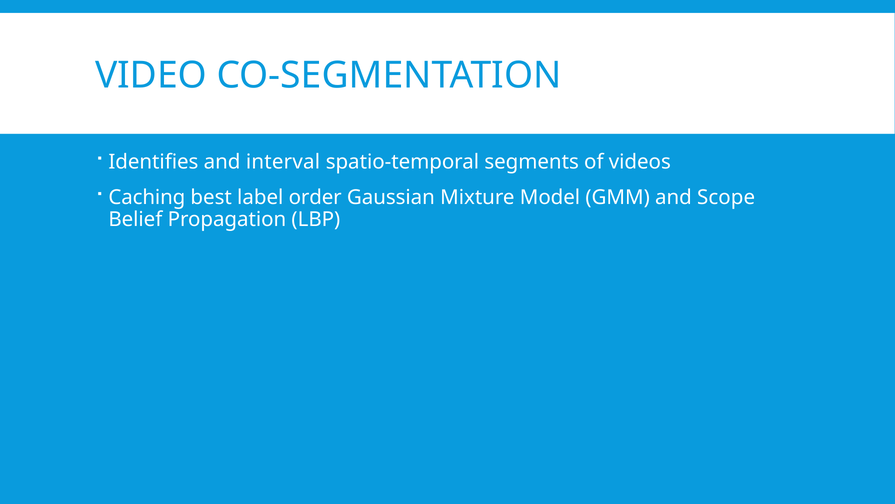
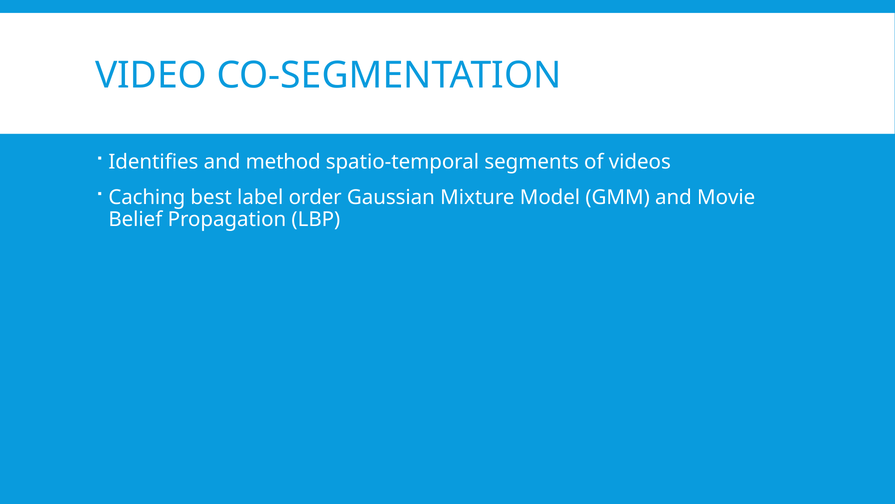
interval: interval -> method (283, 162)
Scope: Scope -> Movie (726, 197)
